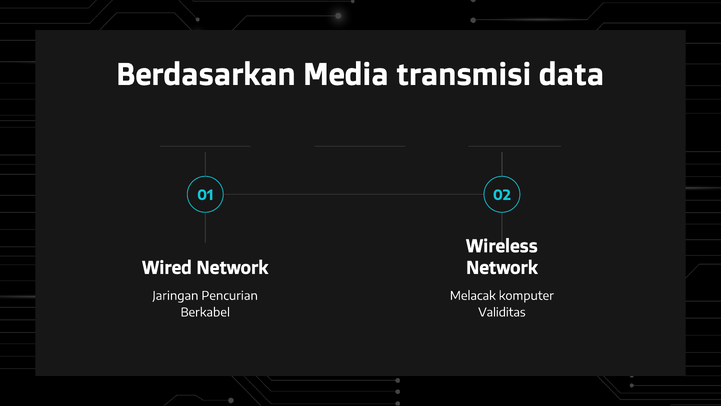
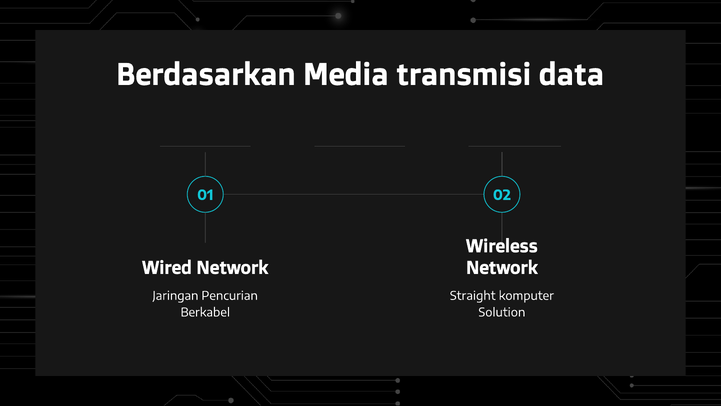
Melacak: Melacak -> Straight (473, 296)
Validitas: Validitas -> Solution (502, 312)
